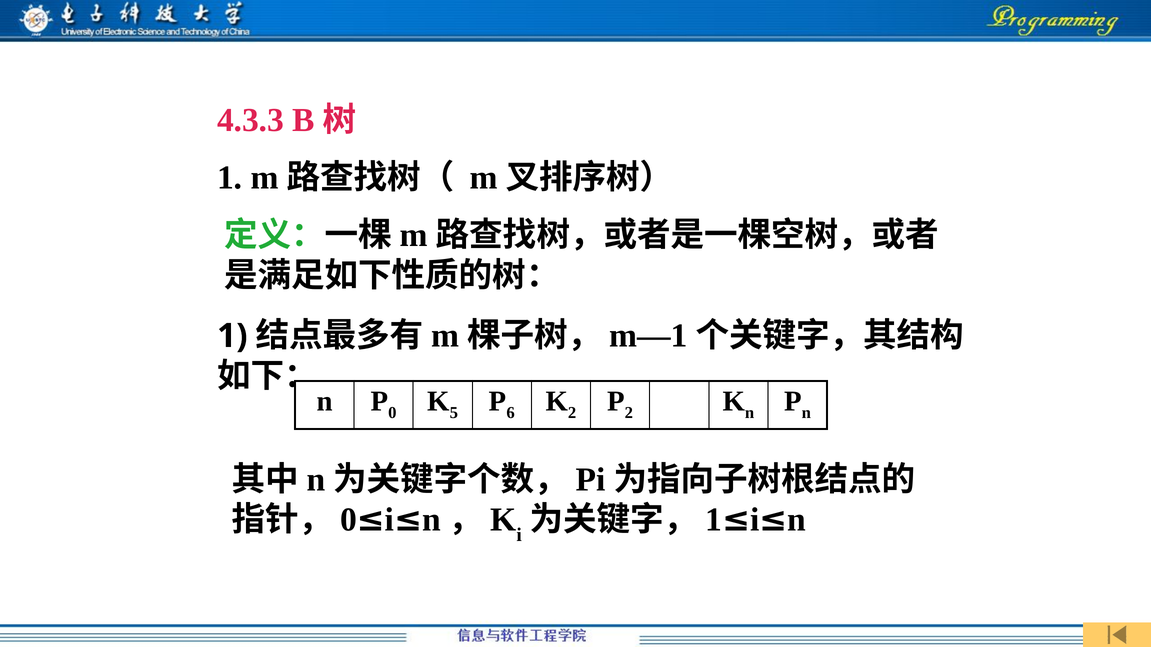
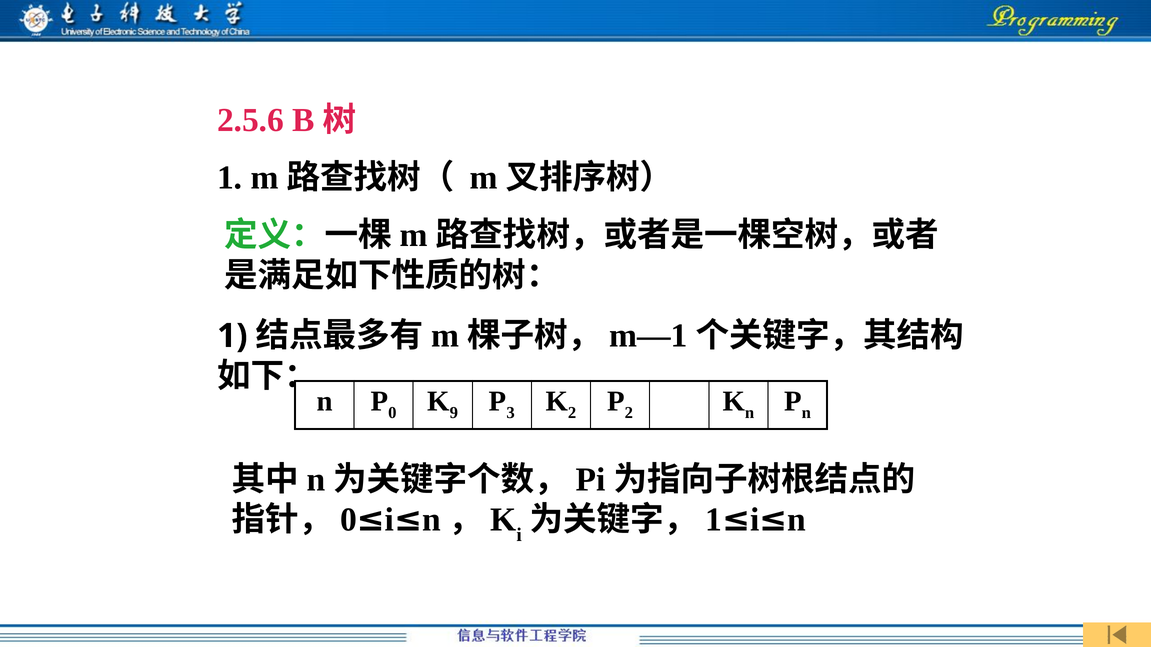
4.3.3: 4.3.3 -> 2.5.6 (251, 120)
5: 5 -> 9 (454, 413)
6: 6 -> 3 (511, 413)
